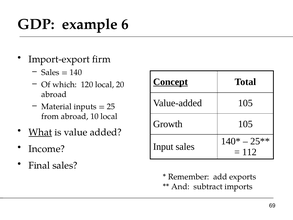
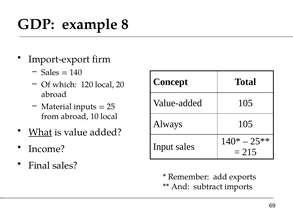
6: 6 -> 8 (125, 24)
Concept underline: present -> none (170, 82)
Growth: Growth -> Always (168, 124)
112: 112 -> 215 (249, 152)
